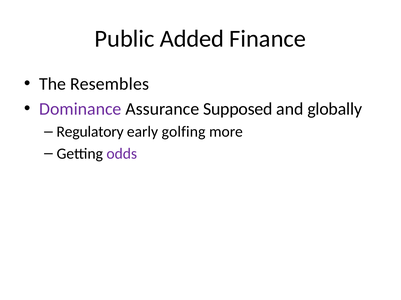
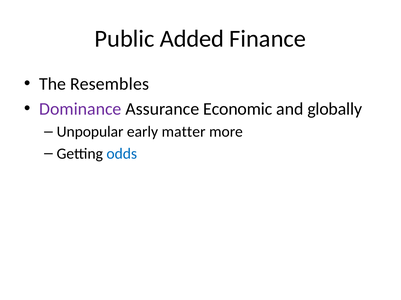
Supposed: Supposed -> Economic (238, 109)
Regulatory: Regulatory -> Unpopular (90, 132)
golfing: golfing -> matter (184, 132)
odds colour: purple -> blue (122, 154)
